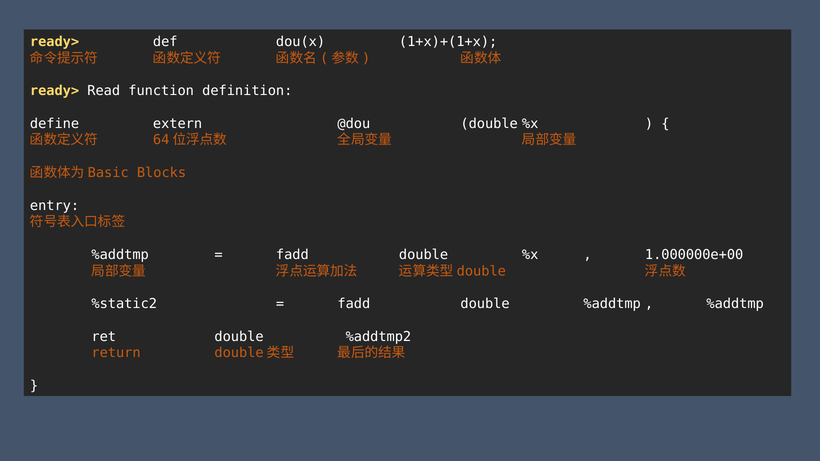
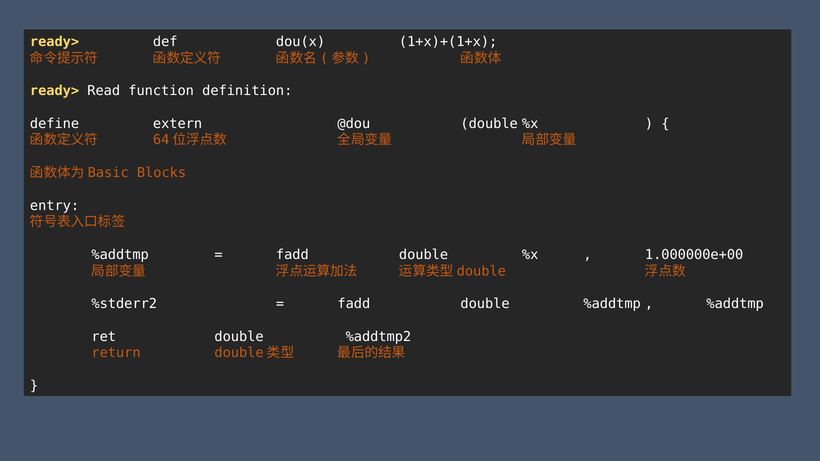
%static2: %static2 -> %stderr2 (124, 304)
